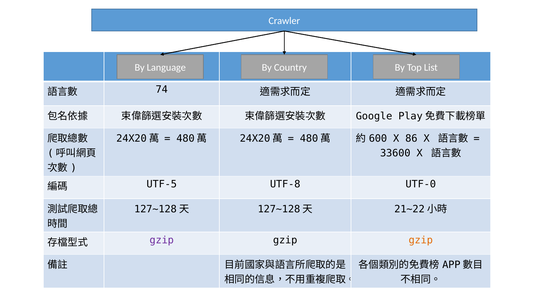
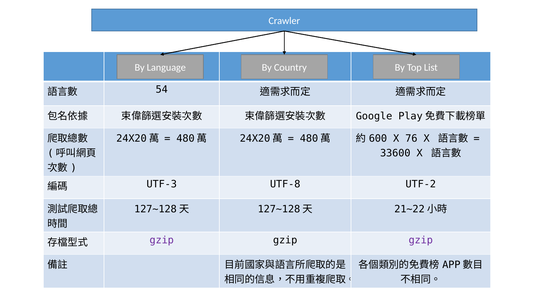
74: 74 -> 54 (162, 90)
86: 86 -> 76 (411, 139)
UTF-5: UTF-5 -> UTF-3 (162, 184)
UTF-0: UTF-0 -> UTF-2 (421, 184)
gzip colour: orange -> purple (421, 240)
